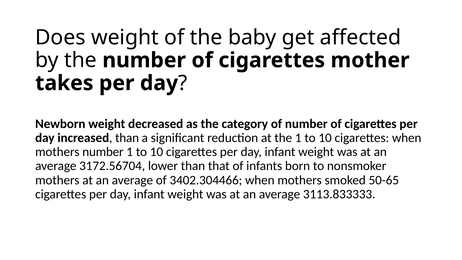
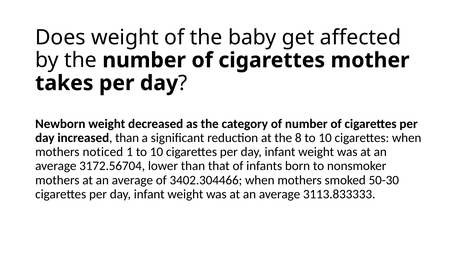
the 1: 1 -> 8 (298, 138)
mothers number: number -> noticed (103, 152)
50-65: 50-65 -> 50-30 (384, 180)
